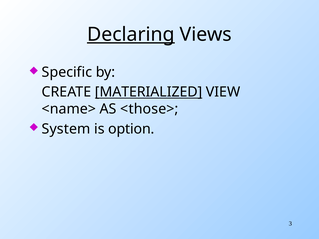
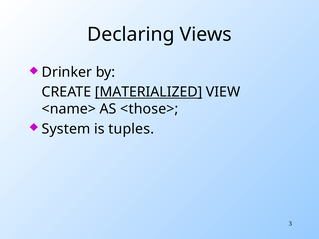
Declaring underline: present -> none (131, 35)
Specific: Specific -> Drinker (67, 72)
option: option -> tuples (131, 129)
